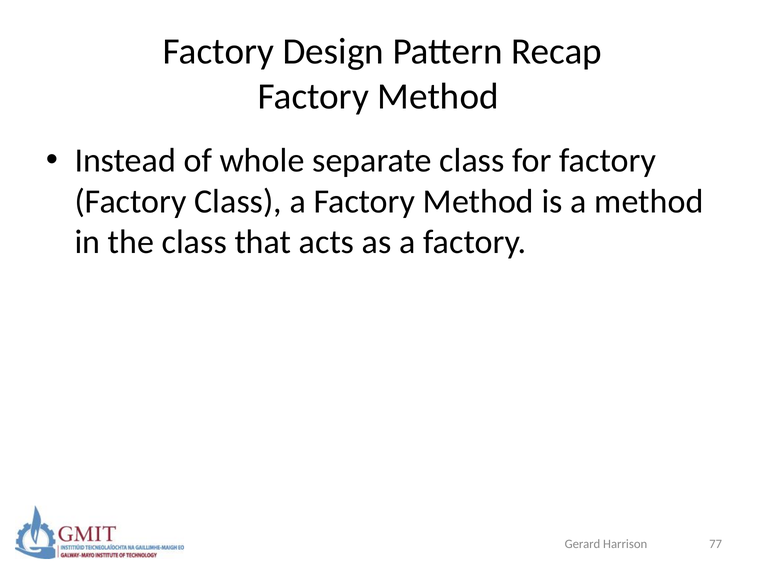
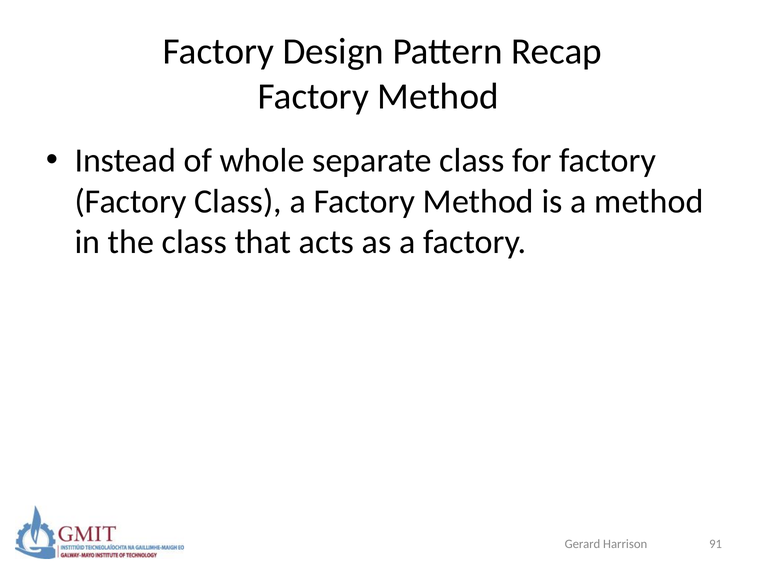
77: 77 -> 91 (716, 544)
